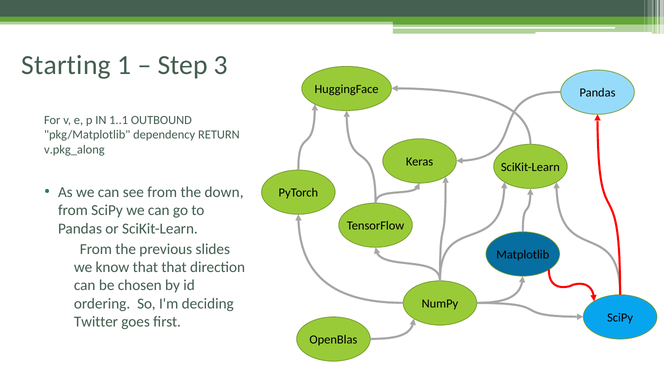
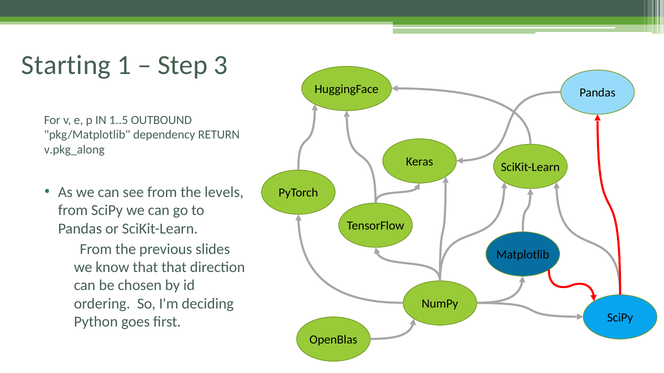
1..1: 1..1 -> 1..5 (119, 120)
down: down -> levels (224, 192)
Twitter: Twitter -> Python (96, 322)
